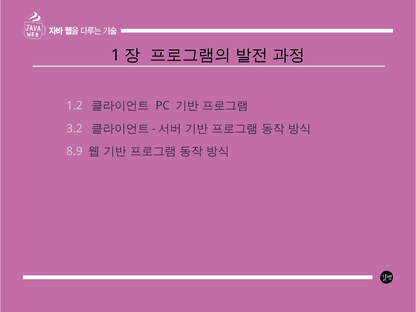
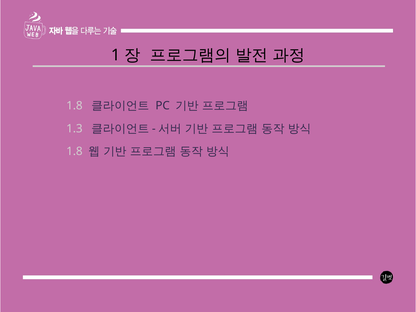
1.2: 1.2 -> 1.8 (74, 106)
3.2: 3.2 -> 1.3 (74, 129)
8.9: 8.9 -> 1.8 (74, 151)
